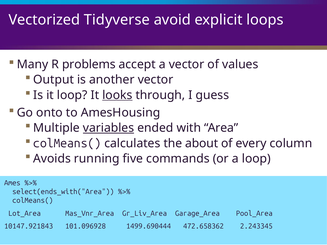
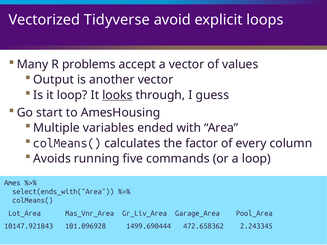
onto: onto -> start (49, 113)
variables underline: present -> none (109, 128)
about: about -> factor (202, 143)
